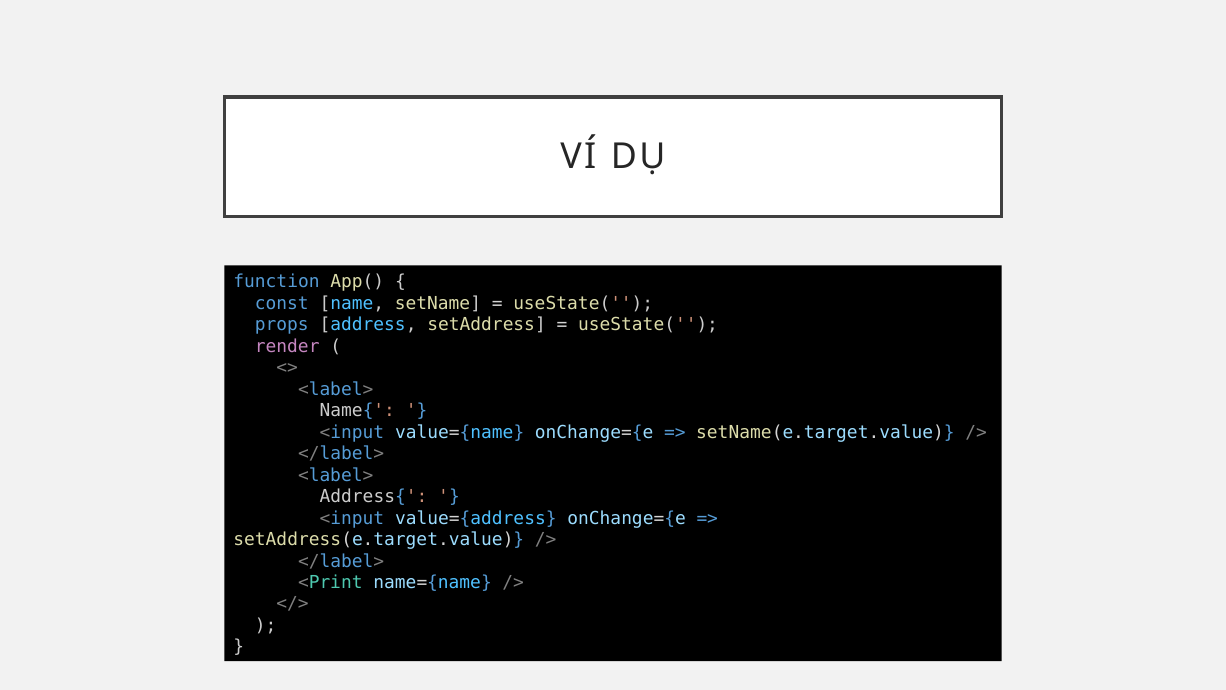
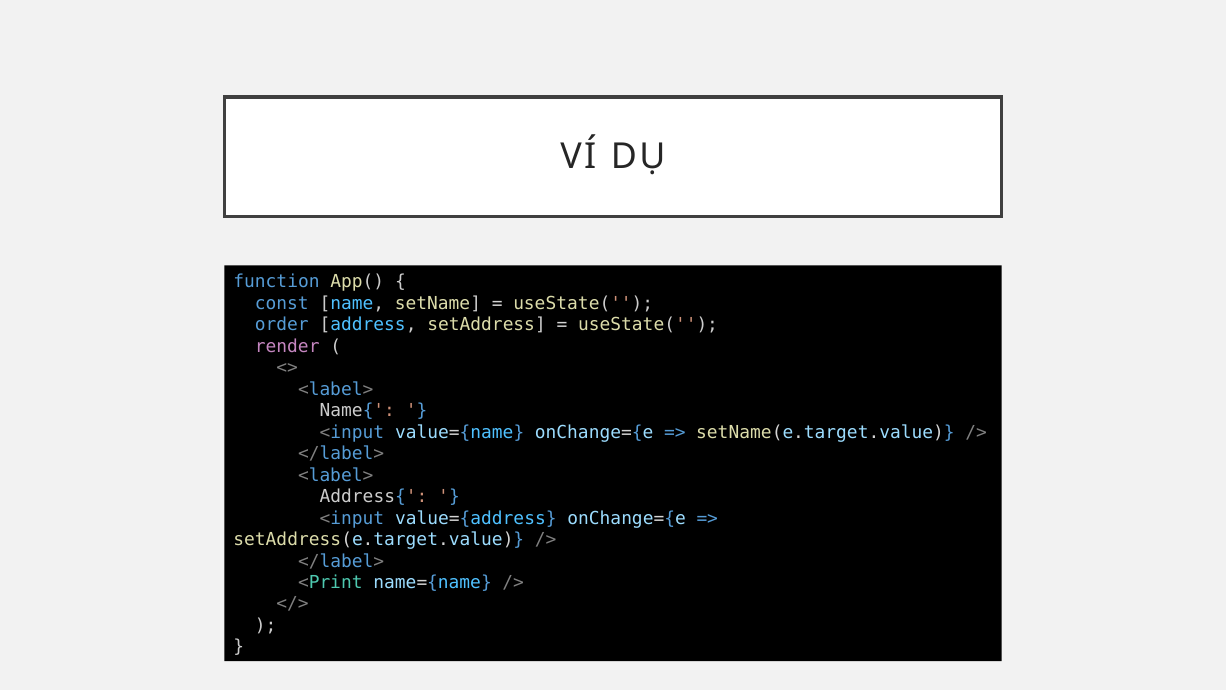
props: props -> order (282, 325)
